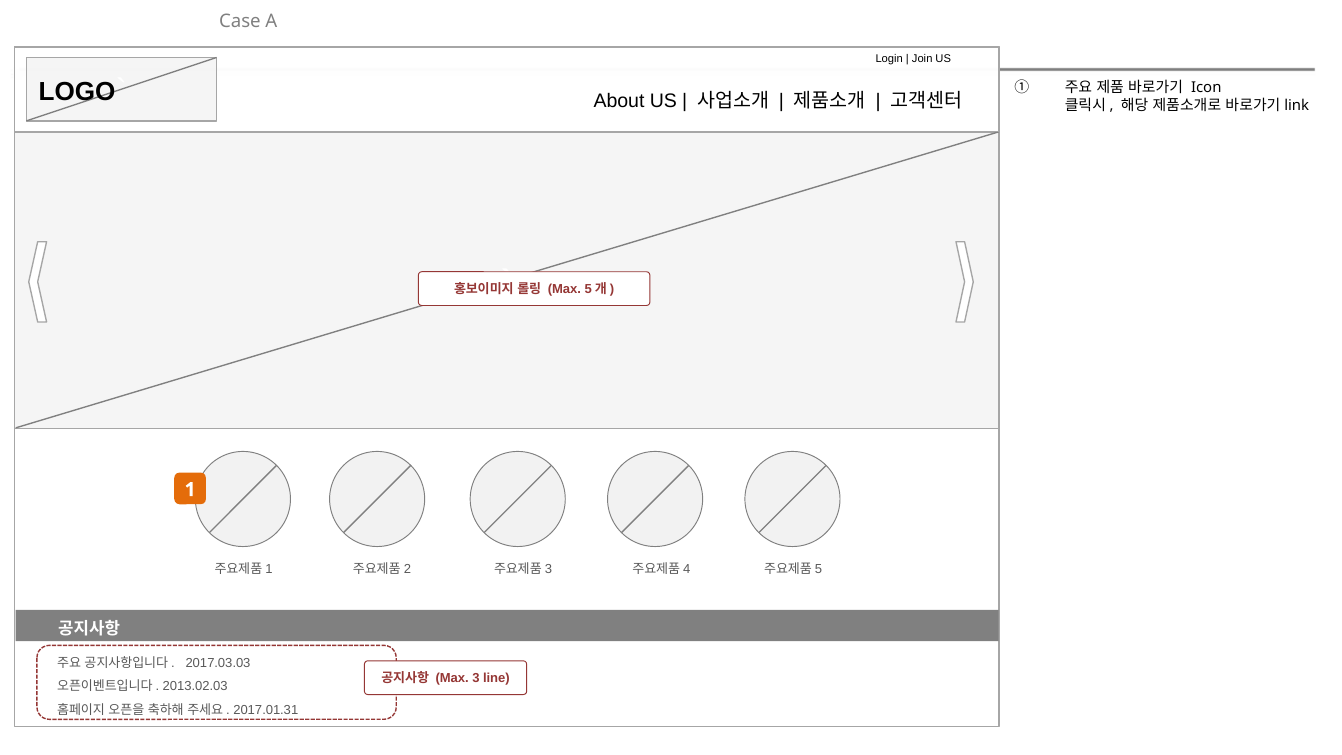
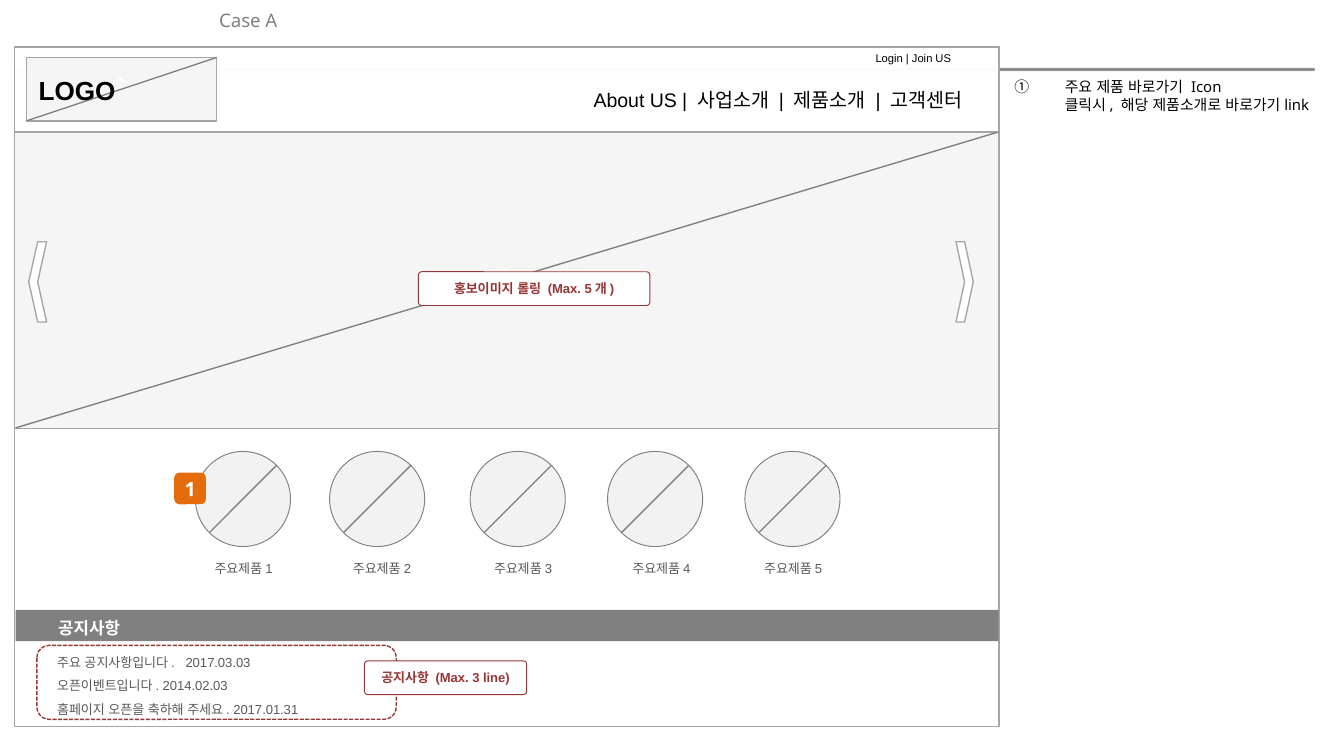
2013.02.03: 2013.02.03 -> 2014.02.03 (195, 686)
